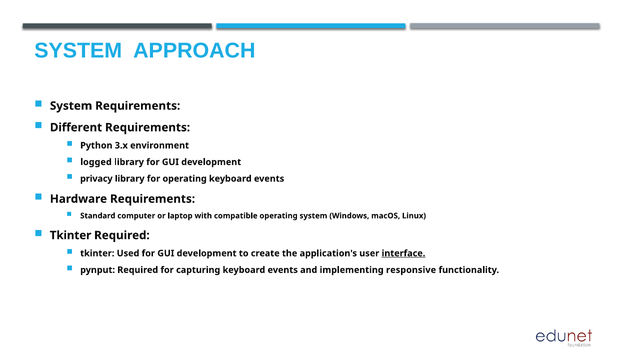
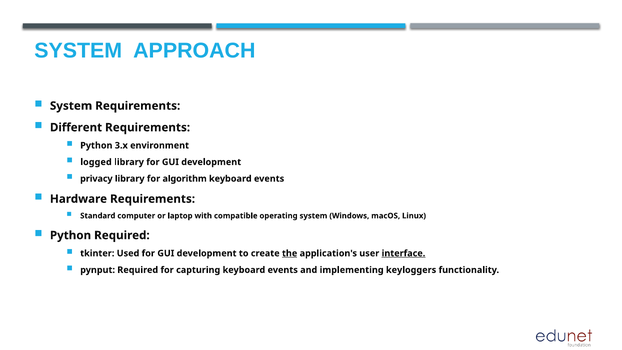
for operating: operating -> algorithm (185, 179)
Tkinter: Tkinter -> Python (71, 235)
the underline: none -> present (290, 253)
responsive: responsive -> keyloggers (411, 270)
